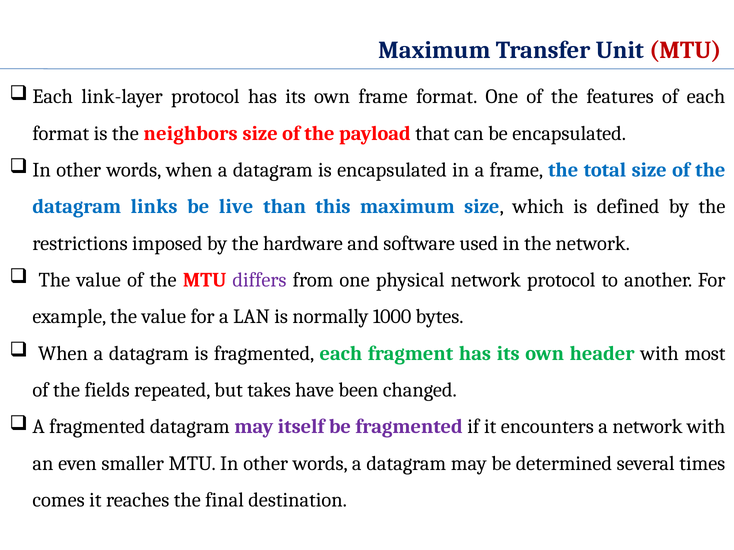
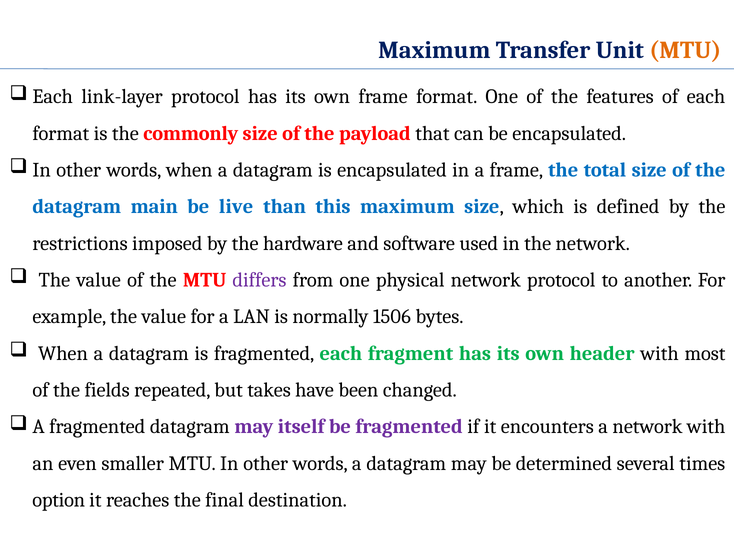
MTU colour: red -> orange (685, 50)
neighbors: neighbors -> commonly (191, 133)
links: links -> main (154, 207)
1000: 1000 -> 1506 (392, 317)
comes: comes -> option (59, 500)
